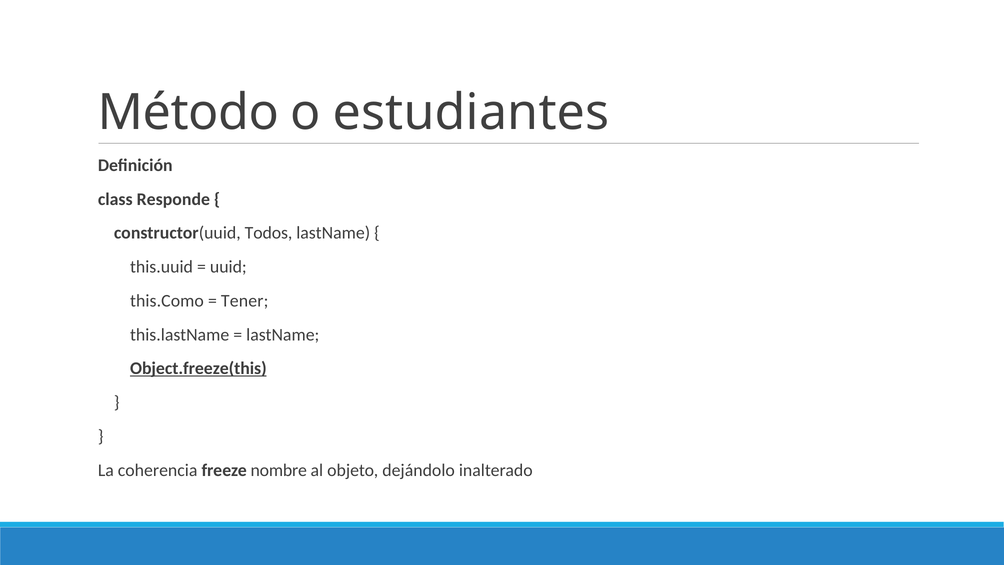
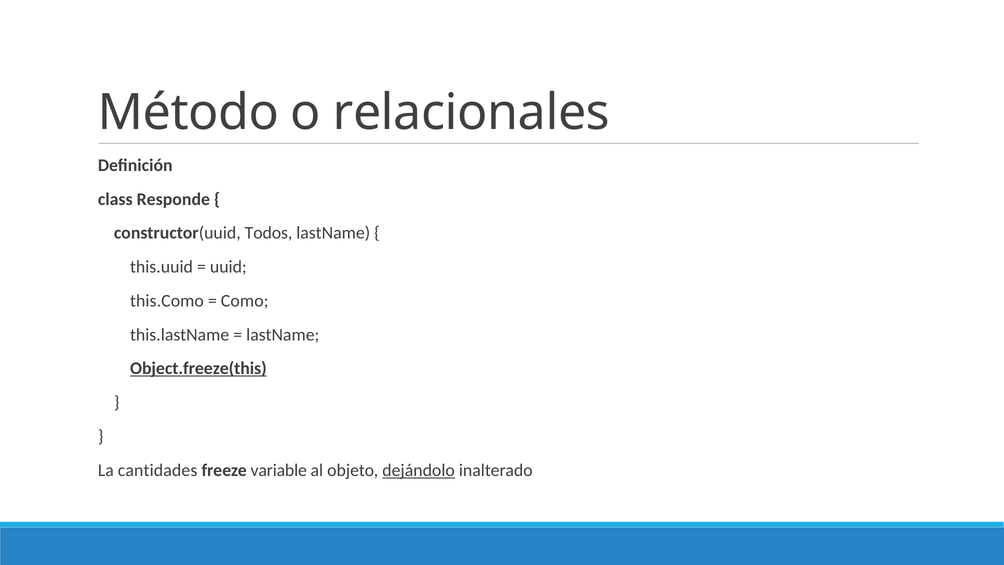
estudiantes: estudiantes -> relacionales (471, 112)
Tener: Tener -> Como (245, 301)
coherencia: coherencia -> cantidades (158, 470)
nombre: nombre -> variable (279, 470)
dejándolo underline: none -> present (419, 470)
